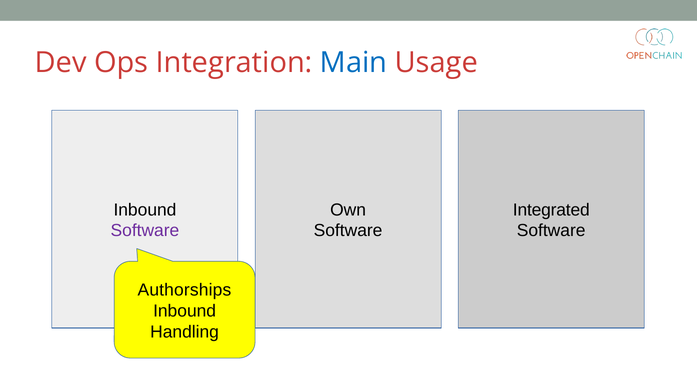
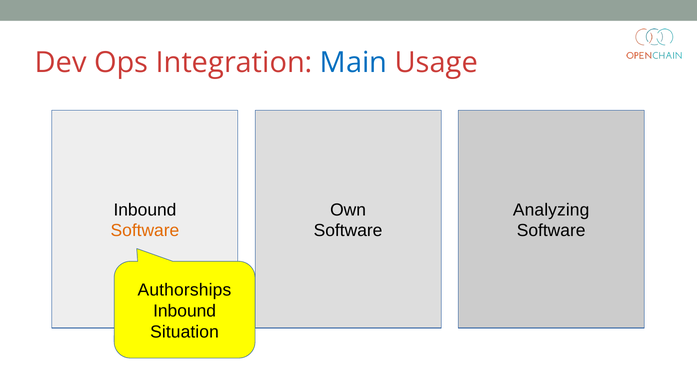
Integrated: Integrated -> Analyzing (551, 210)
Software colour: purple -> orange (145, 231)
Handling: Handling -> Situation (185, 332)
